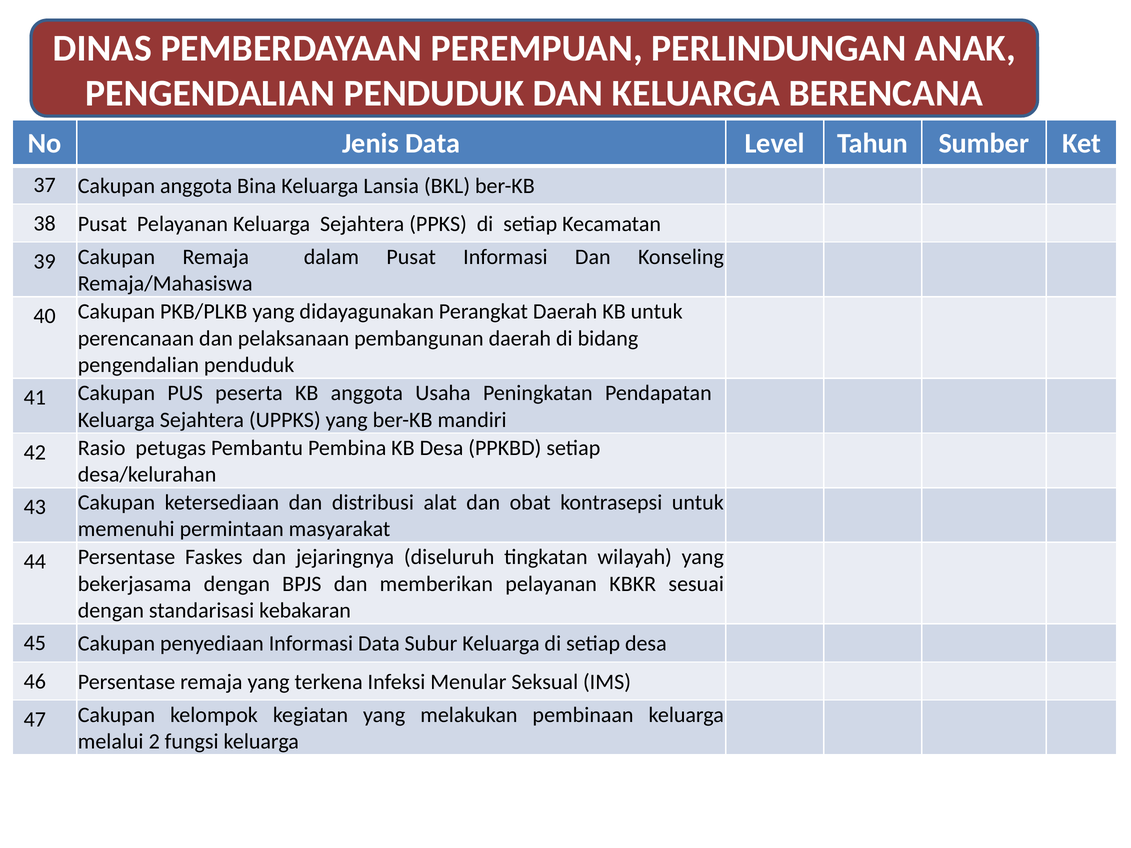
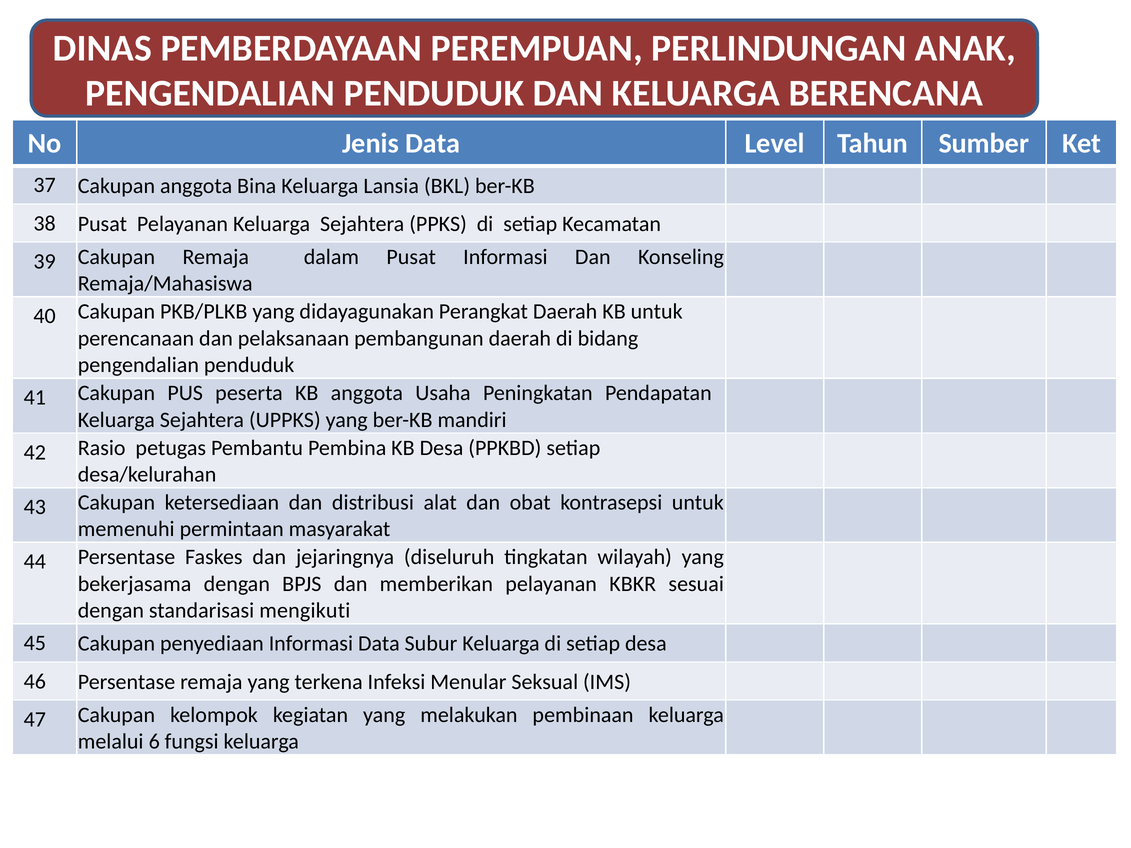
kebakaran: kebakaran -> mengikuti (305, 611)
2: 2 -> 6 (154, 742)
